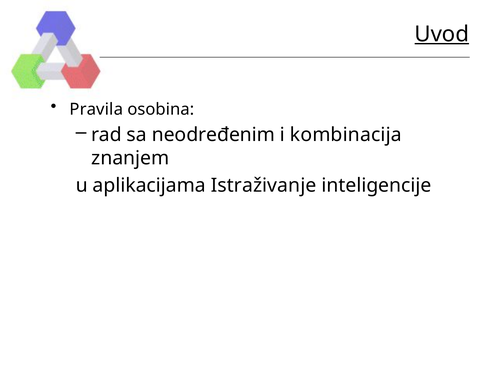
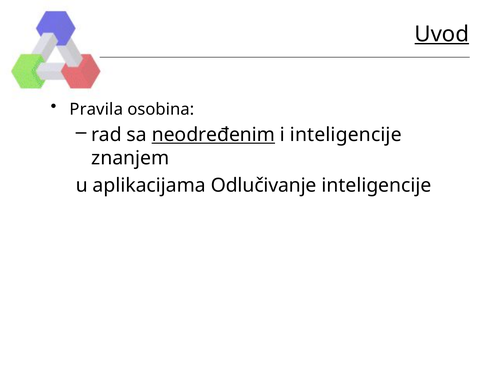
neodređenim underline: none -> present (213, 135)
i kombinacija: kombinacija -> inteligencije (346, 135)
Istraživanje: Istraživanje -> Odlučivanje (264, 185)
